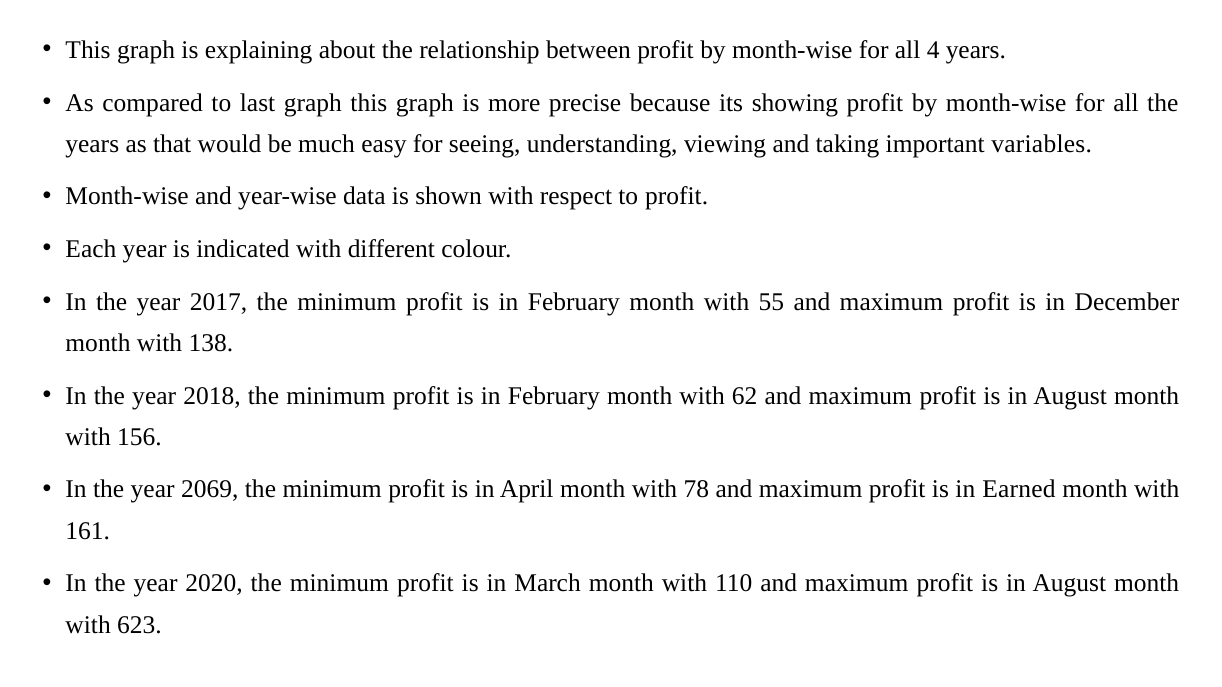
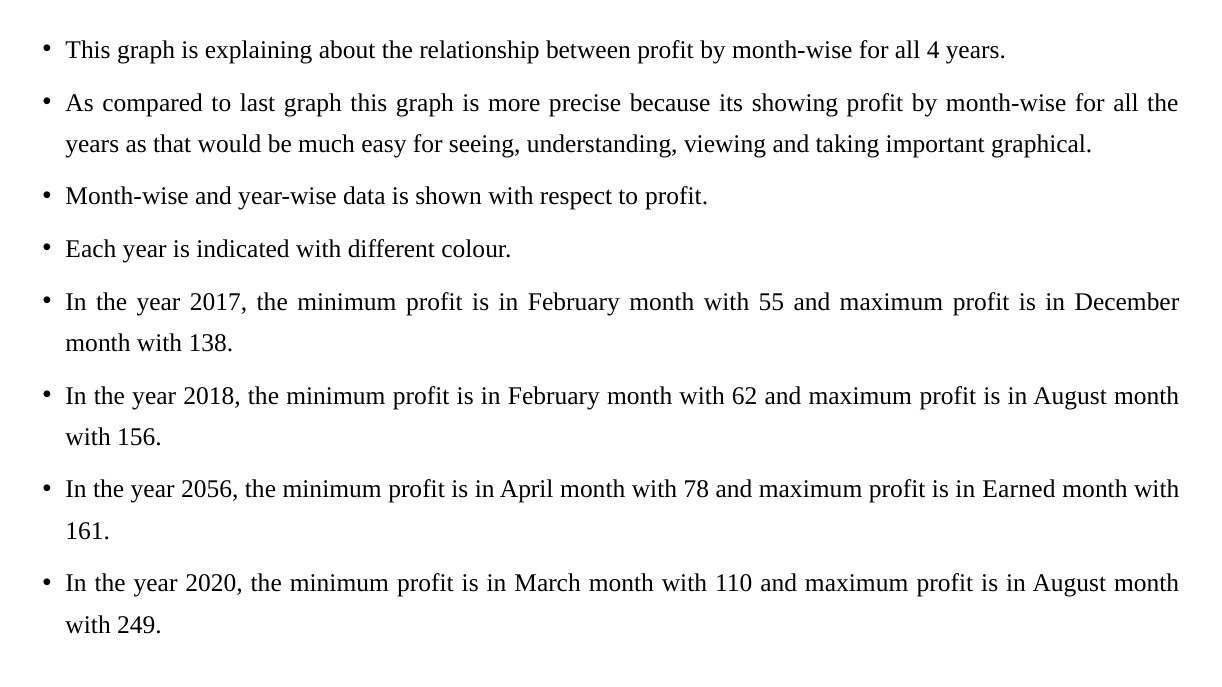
variables: variables -> graphical (1042, 144)
2069: 2069 -> 2056 (210, 490)
623: 623 -> 249 (139, 625)
